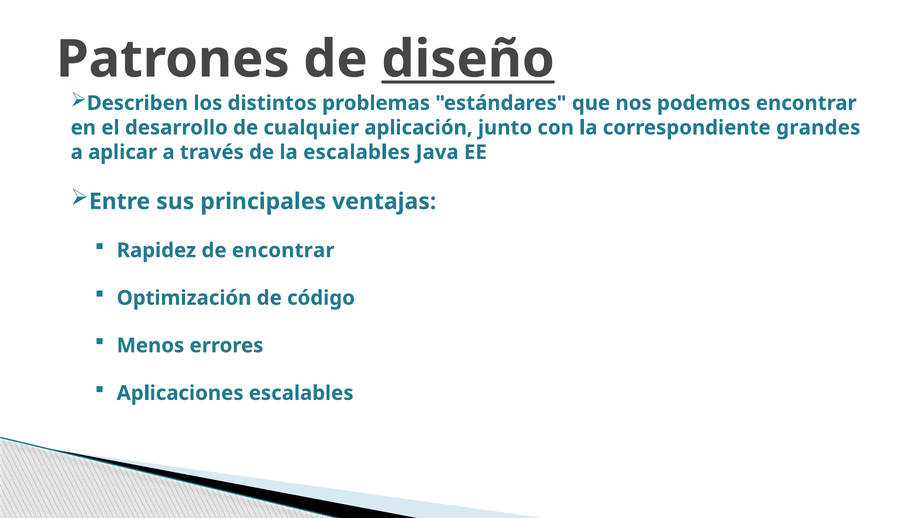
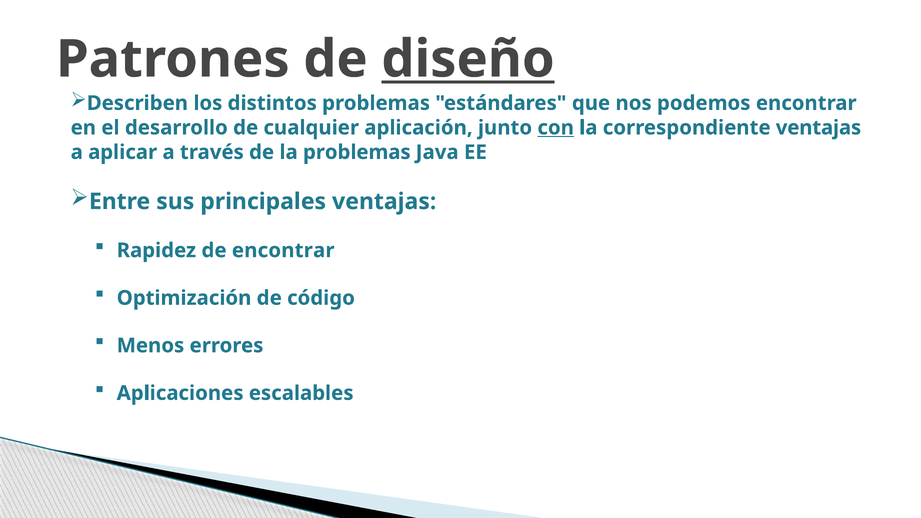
con underline: none -> present (556, 128)
correspondiente grandes: grandes -> ventajas (818, 128)
la escalables: escalables -> problemas (357, 152)
